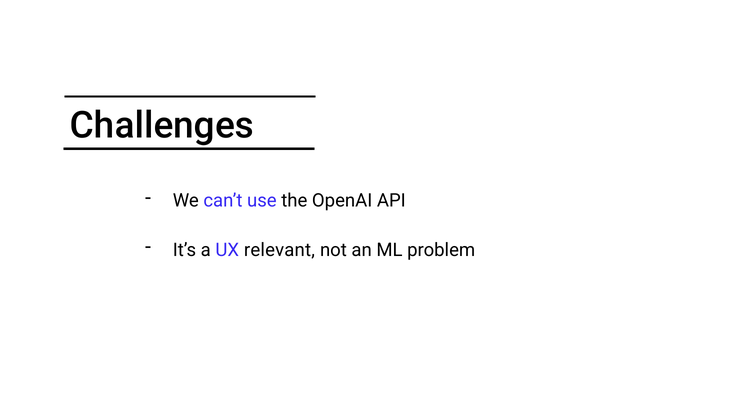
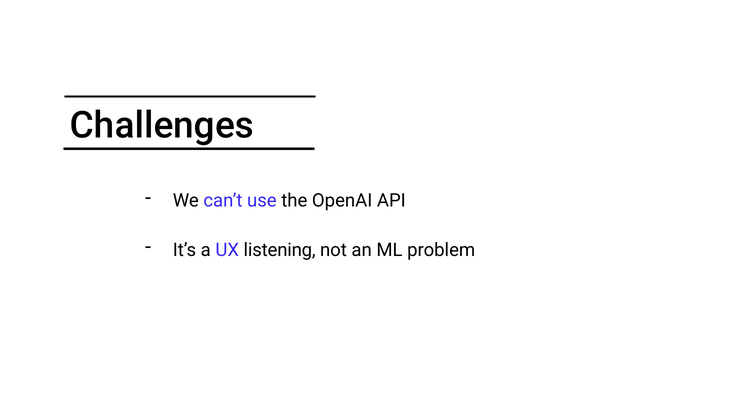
relevant: relevant -> listening (280, 250)
